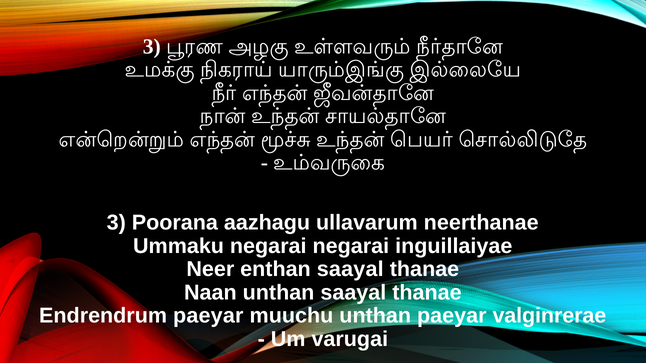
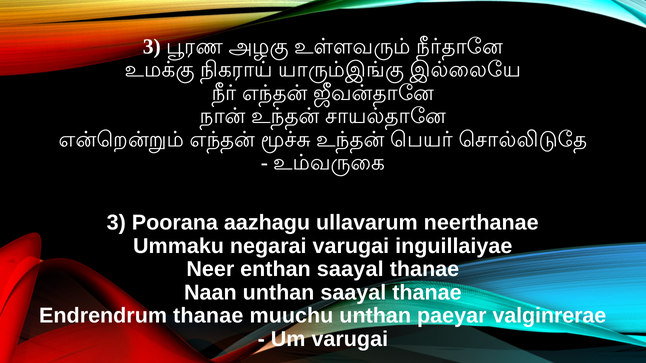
negarai negarai: negarai -> varugai (351, 246)
Endrendrum paeyar: paeyar -> thanae (208, 316)
